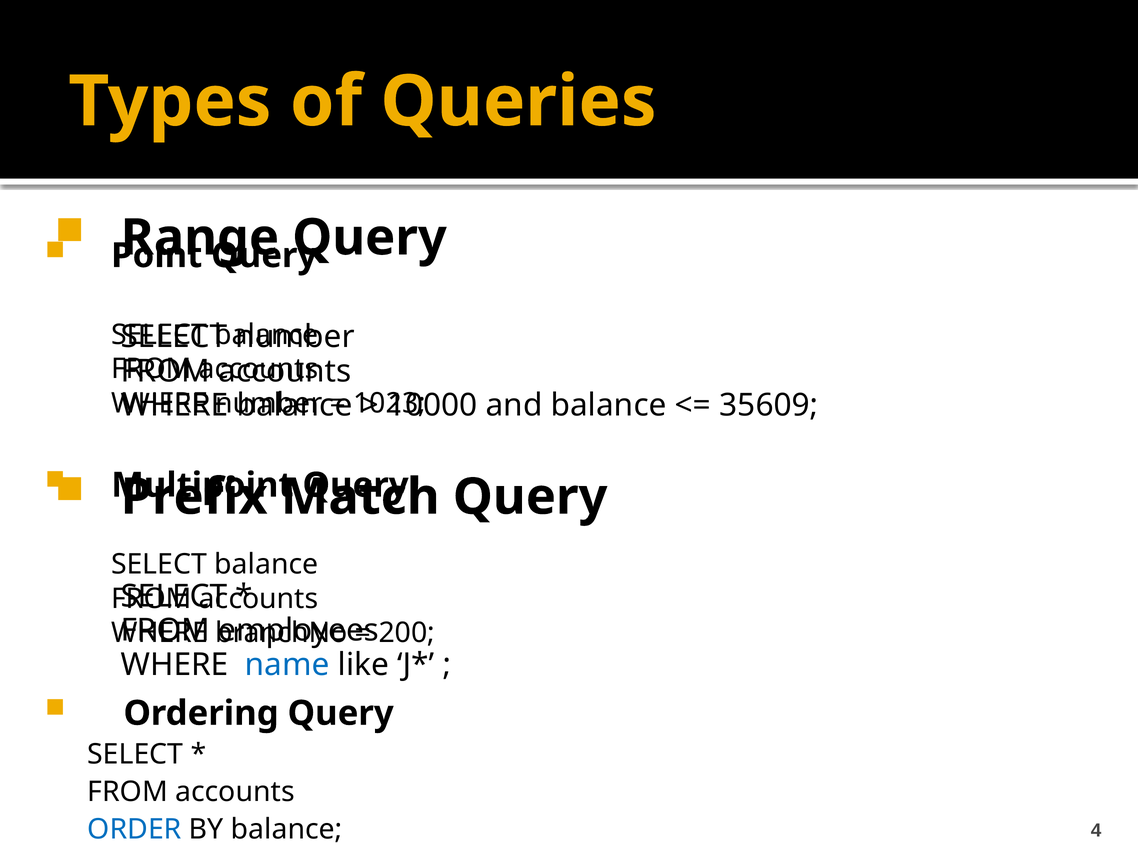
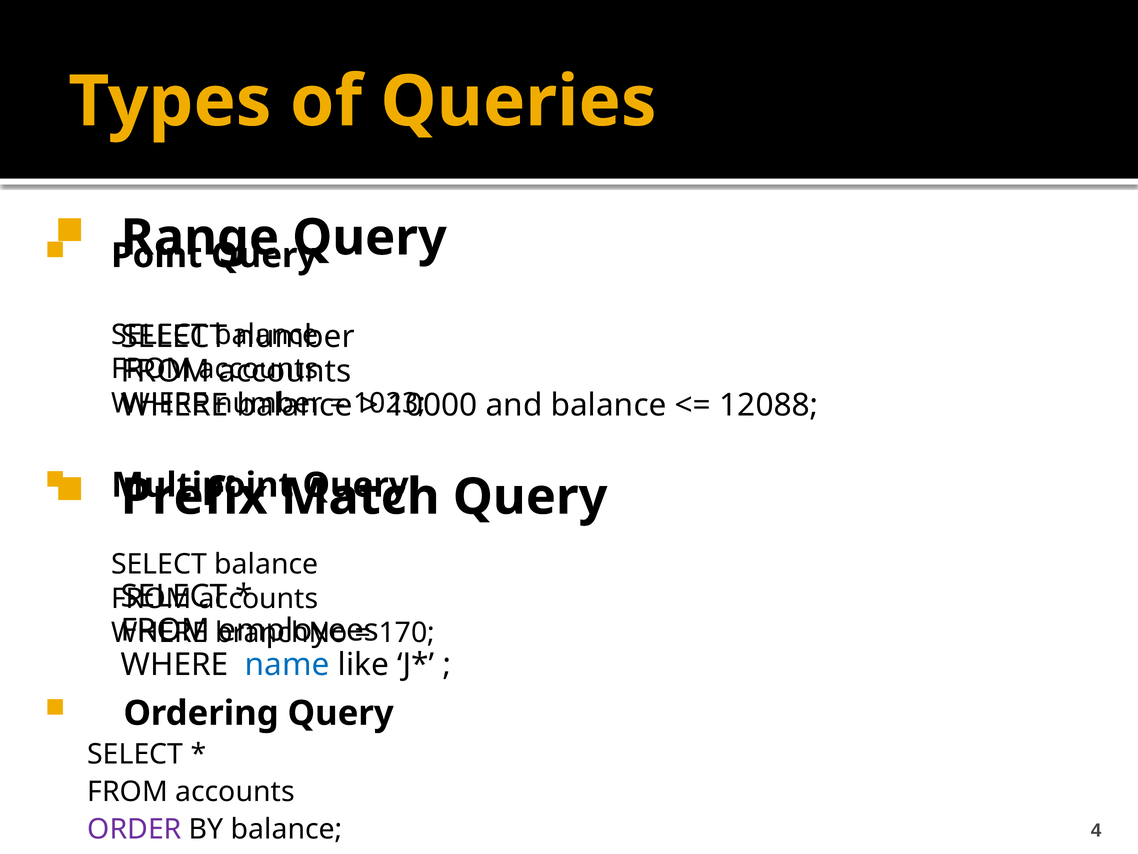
35609: 35609 -> 12088 (769, 405)
200: 200 -> 170 (407, 632)
ORDER colour: blue -> purple (135, 829)
